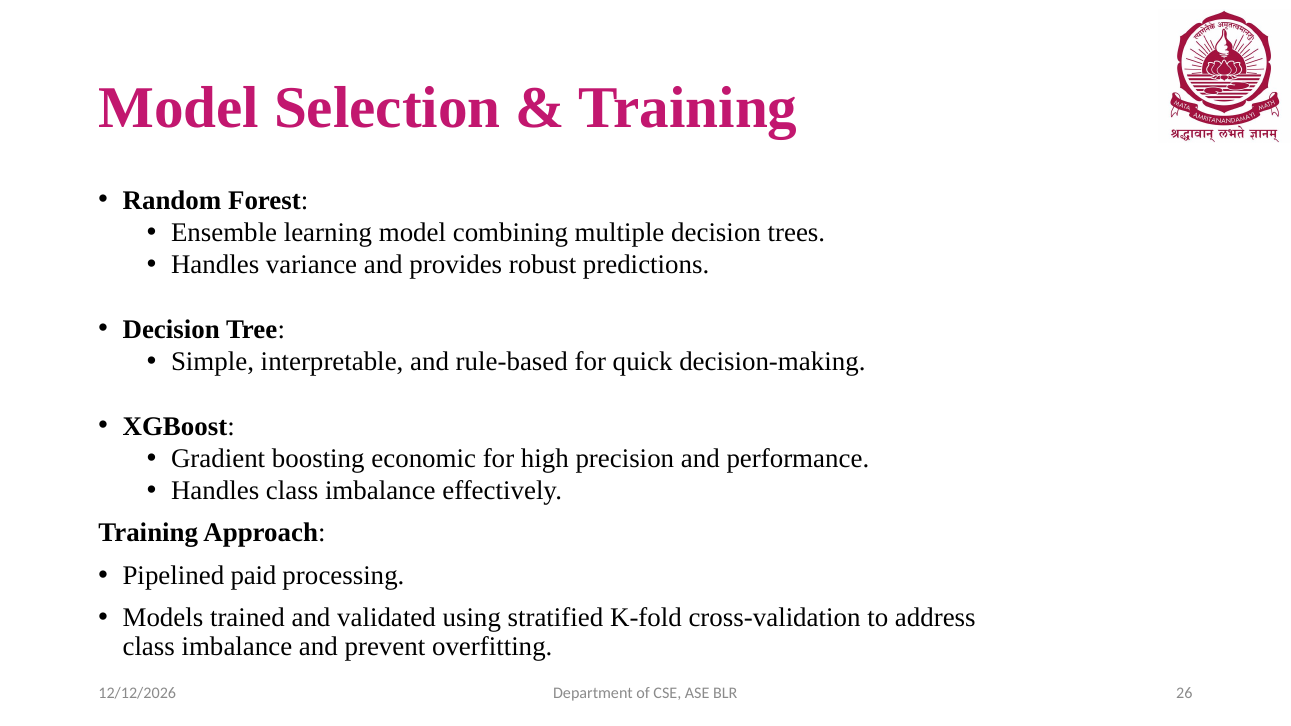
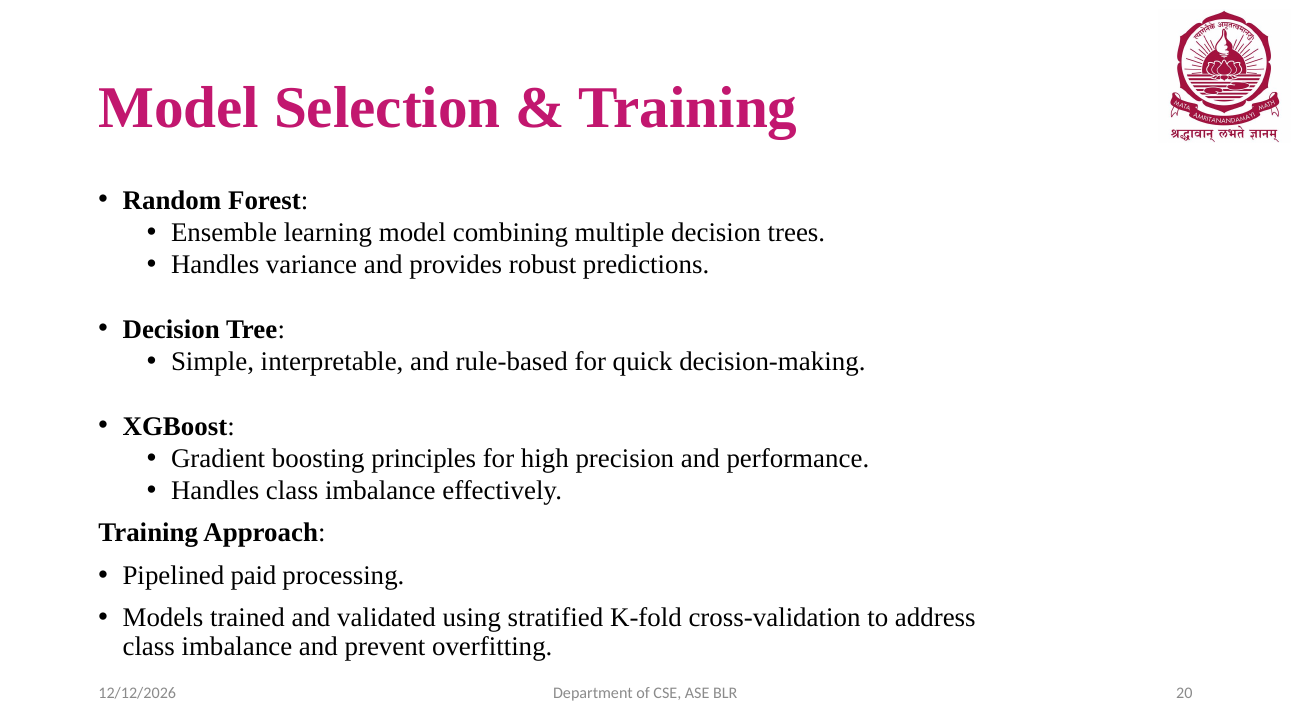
economic: economic -> principles (424, 459)
26: 26 -> 20 (1184, 693)
